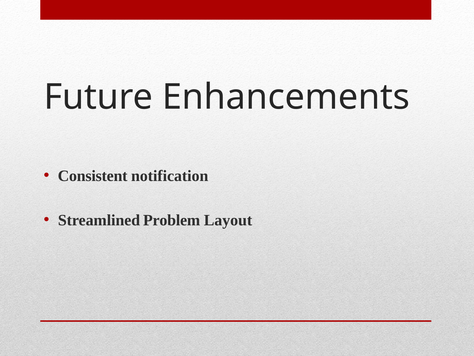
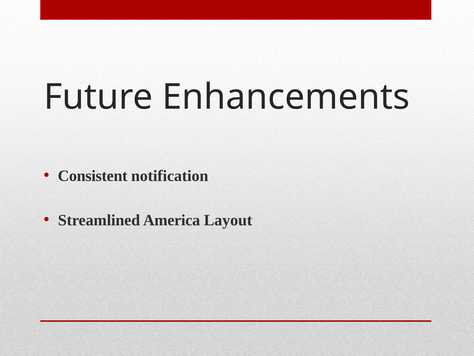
Problem: Problem -> America (172, 220)
